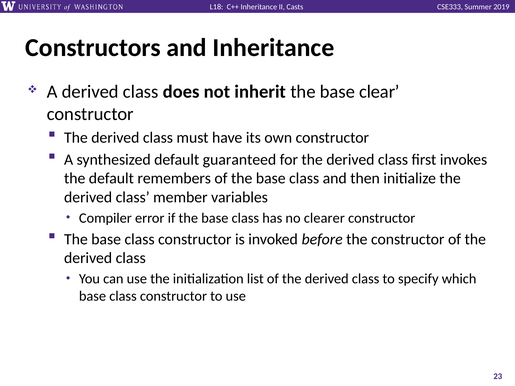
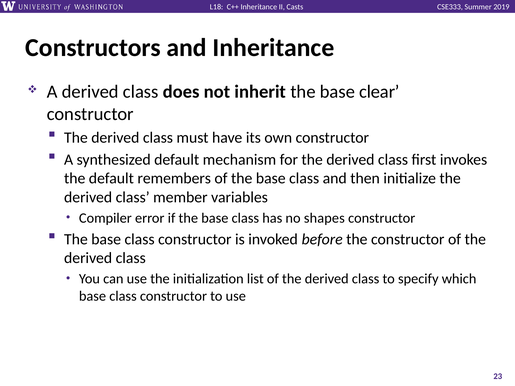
guaranteed: guaranteed -> mechanism (239, 160)
clearer: clearer -> shapes (324, 218)
